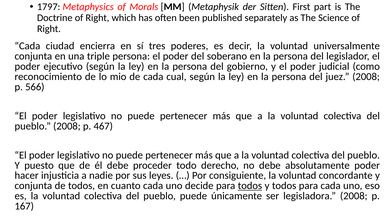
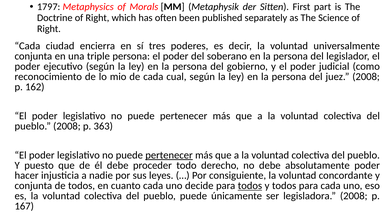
566: 566 -> 162 (35, 87)
467: 467 -> 363 (103, 126)
pertenecer underline: none -> present (169, 155)
